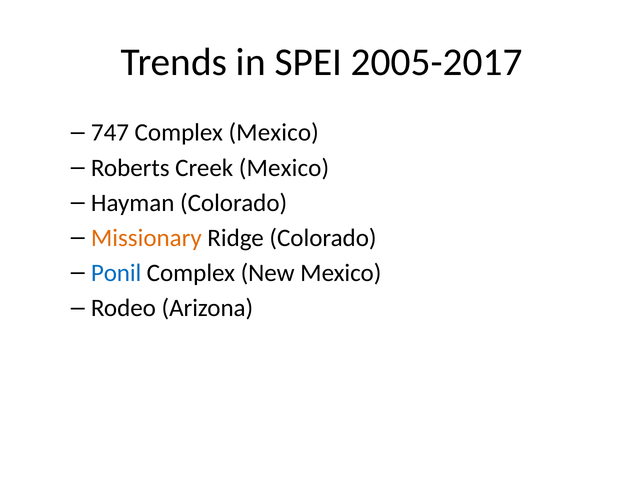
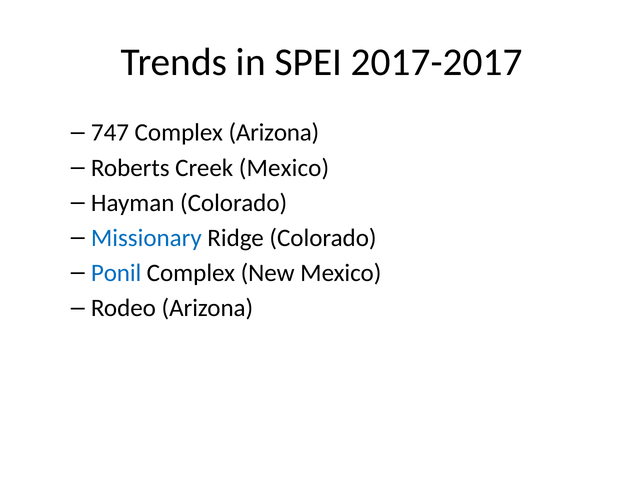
2005-2017: 2005-2017 -> 2017-2017 (437, 62)
Complex Mexico: Mexico -> Arizona (274, 133)
Missionary colour: orange -> blue (146, 238)
